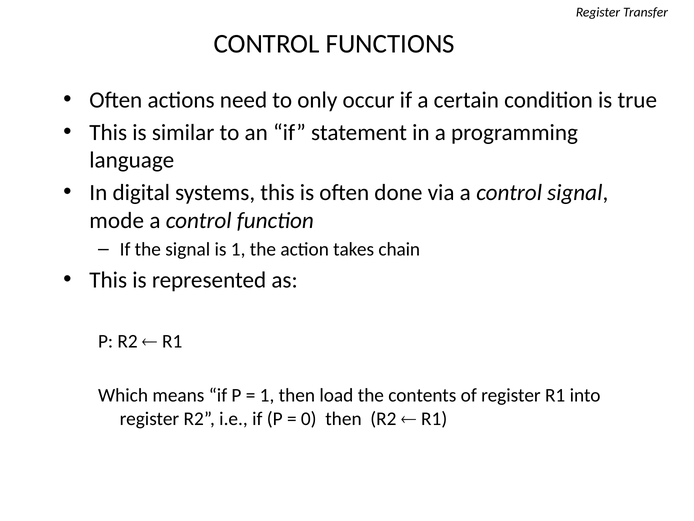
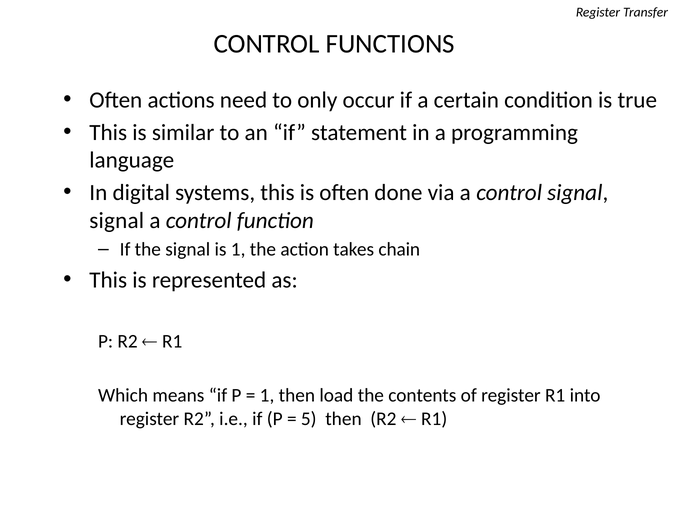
mode: mode -> signal (117, 220)
0: 0 -> 5 (309, 418)
